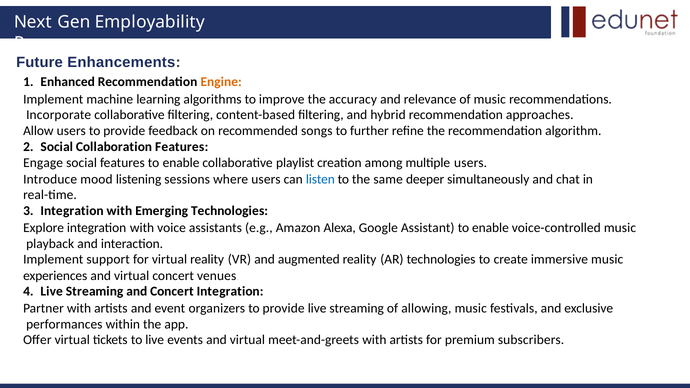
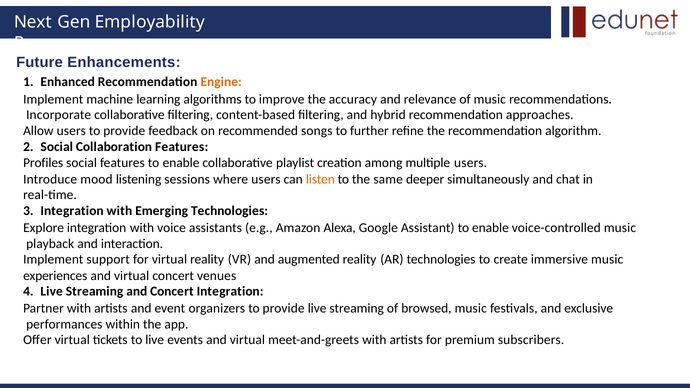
Engage: Engage -> Profiles (43, 163)
listen colour: blue -> orange (320, 179)
allowing: allowing -> browsed (426, 309)
